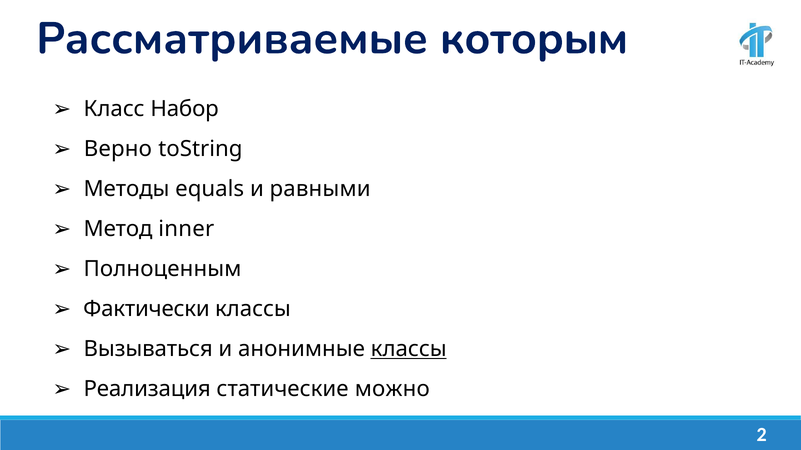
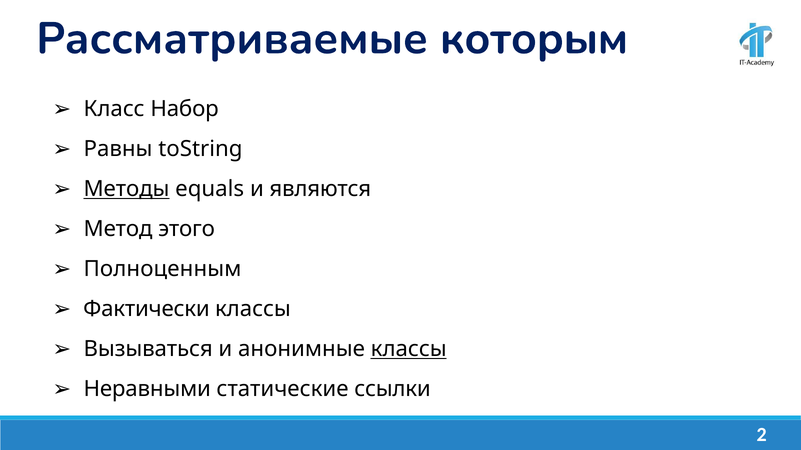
Верно: Верно -> Равны (118, 149)
Методы underline: none -> present (126, 189)
равными: равными -> являются (320, 189)
inner: inner -> этого (187, 229)
Реализация: Реализация -> Неравными (147, 389)
можно: можно -> ссылки (392, 389)
